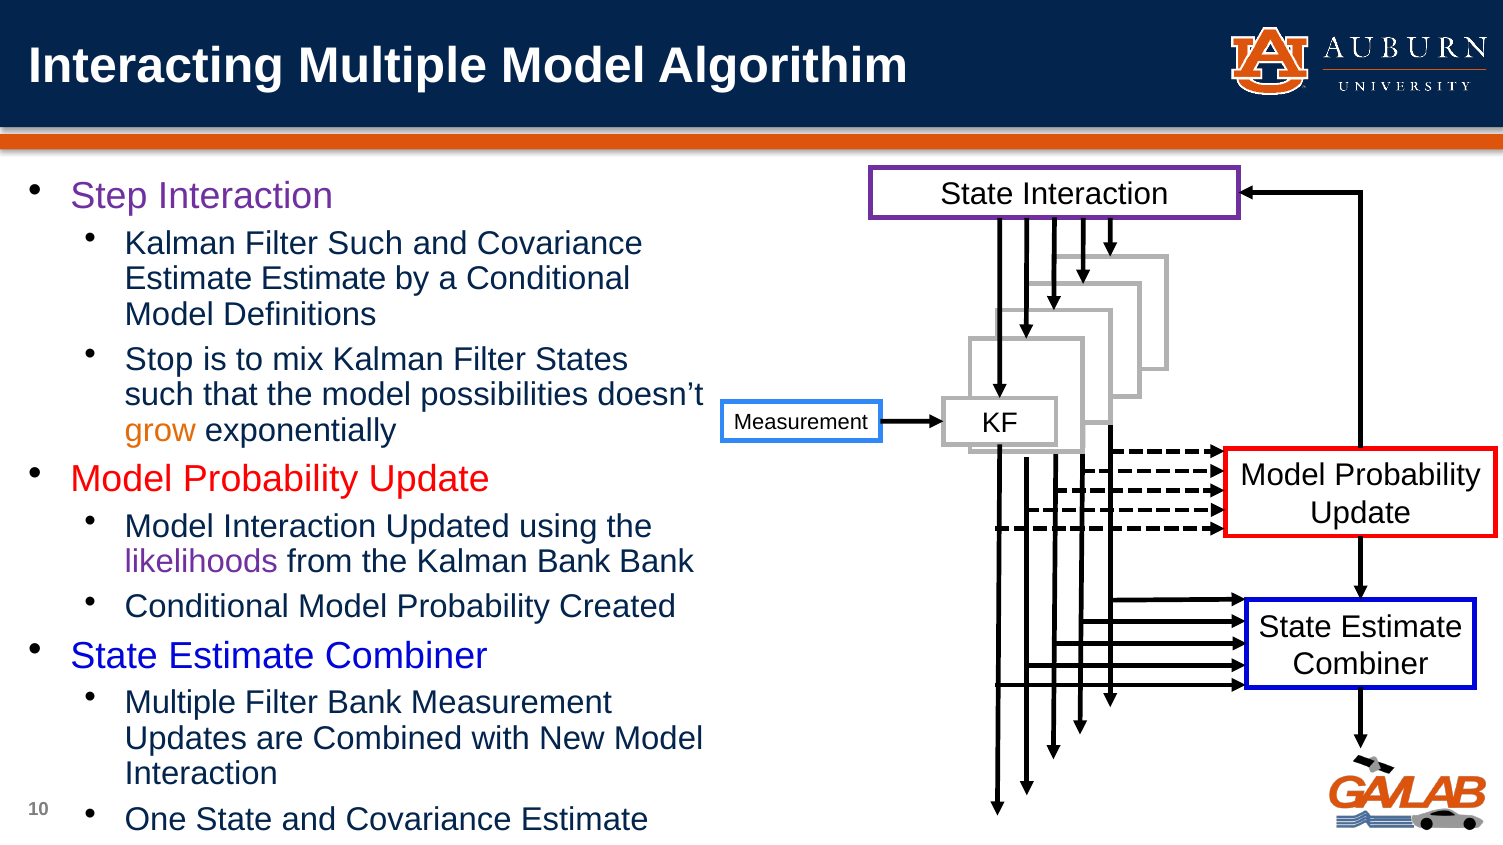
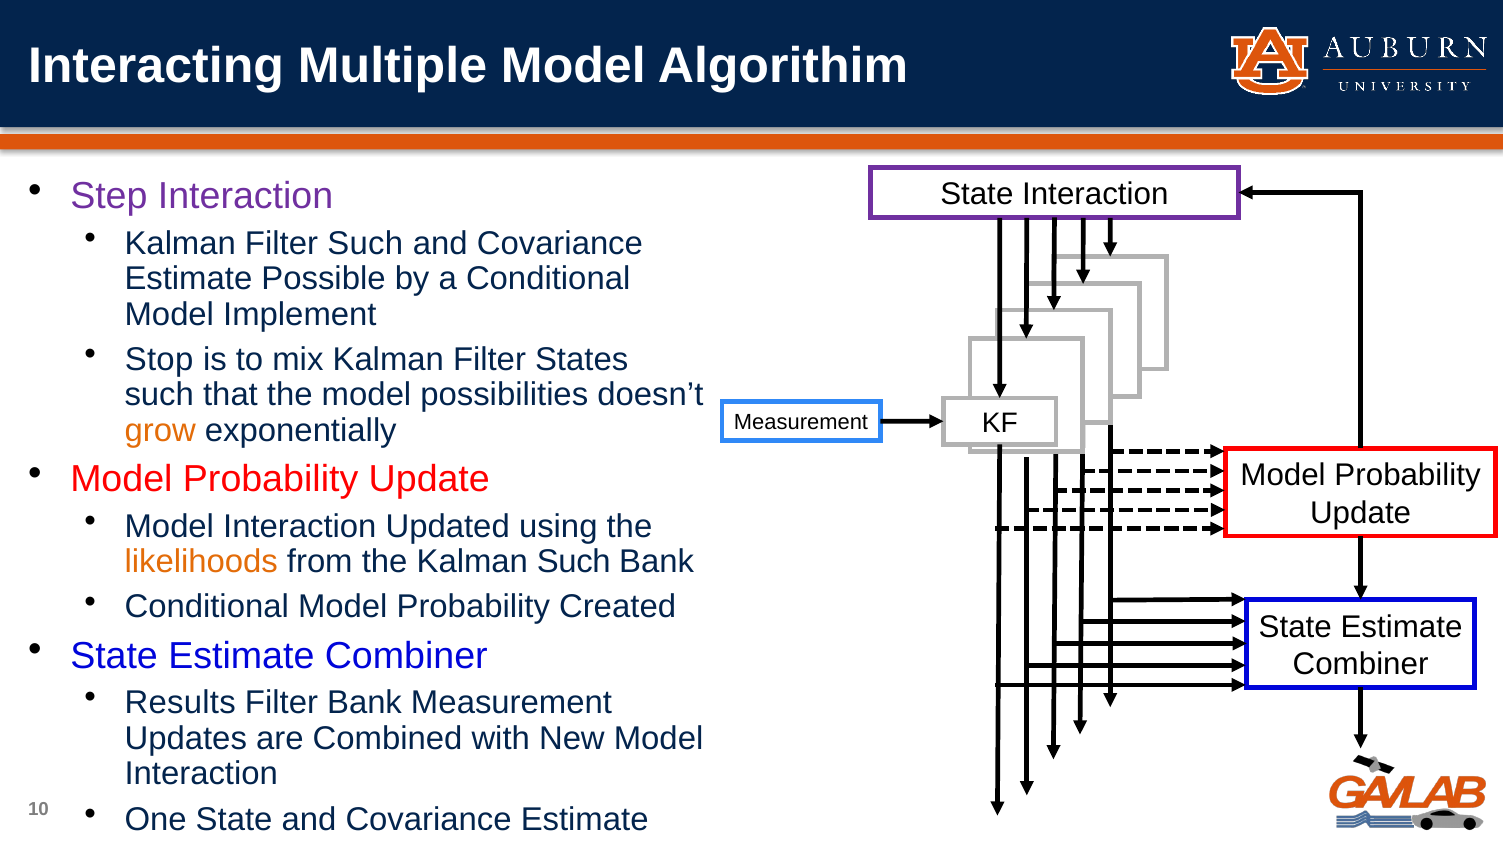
Estimate Estimate: Estimate -> Possible (324, 279)
Definitions: Definitions -> Implement (300, 314)
likelihoods colour: purple -> orange (201, 562)
Kalman Bank: Bank -> Such (574, 562)
Multiple: Multiple -> Results (180, 703)
